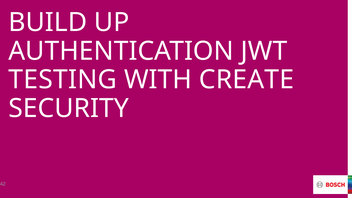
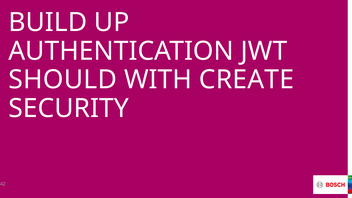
TESTING: TESTING -> SHOULD (63, 80)
